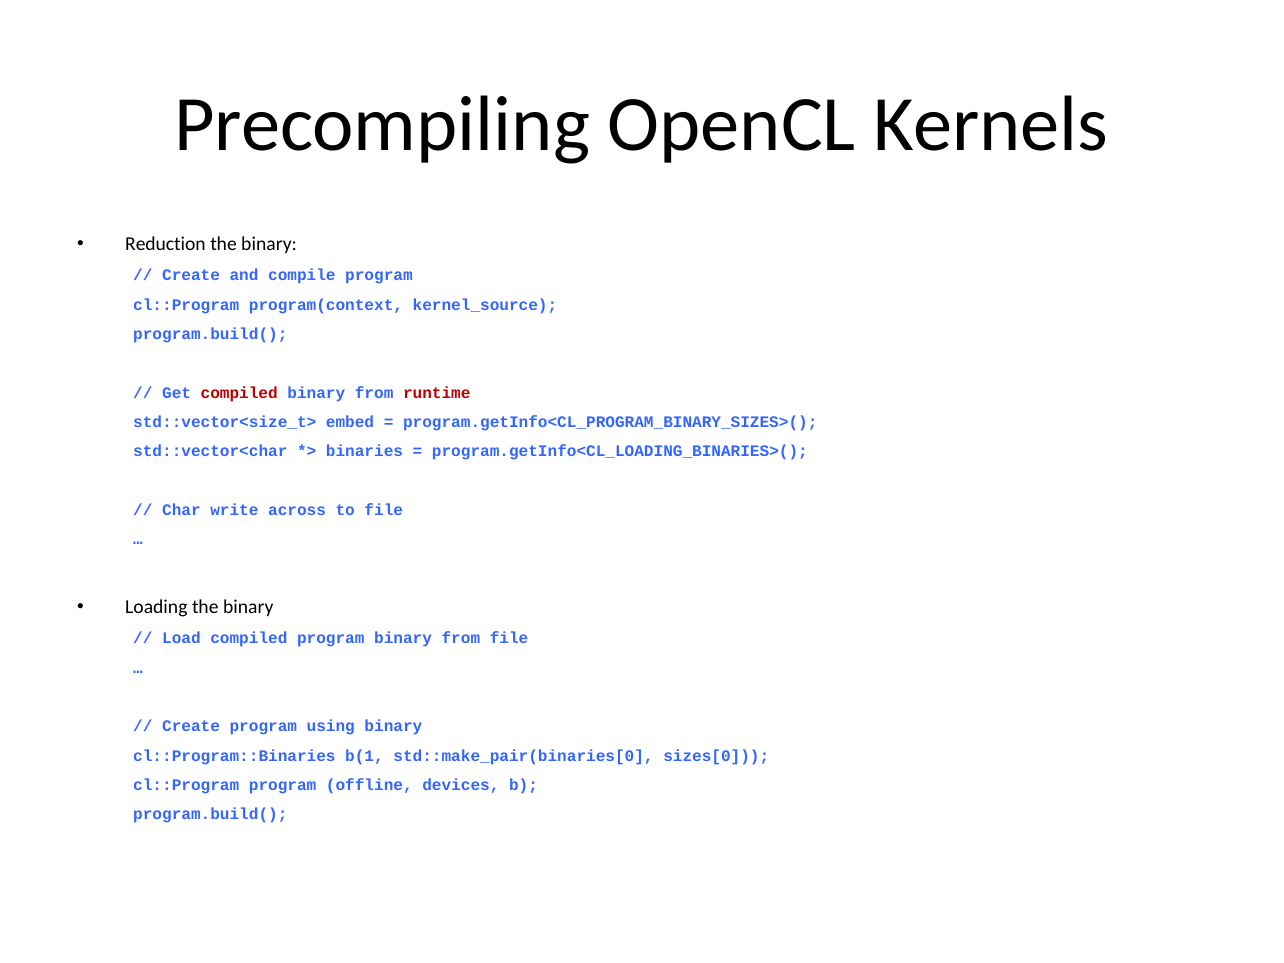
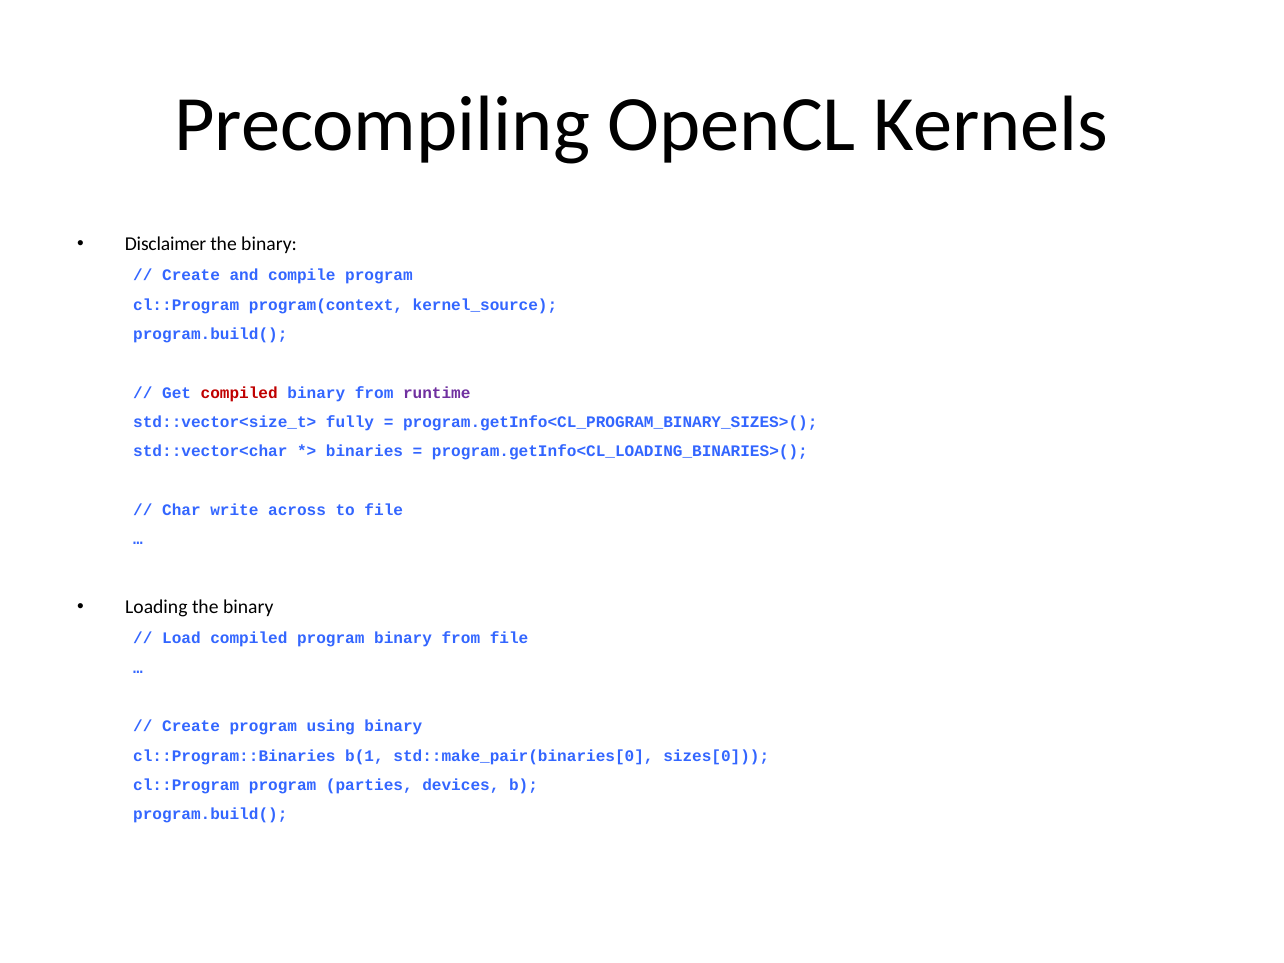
Reduction: Reduction -> Disclaimer (166, 244)
runtime colour: red -> purple (437, 393)
embed: embed -> fully (350, 422)
offline: offline -> parties (369, 785)
